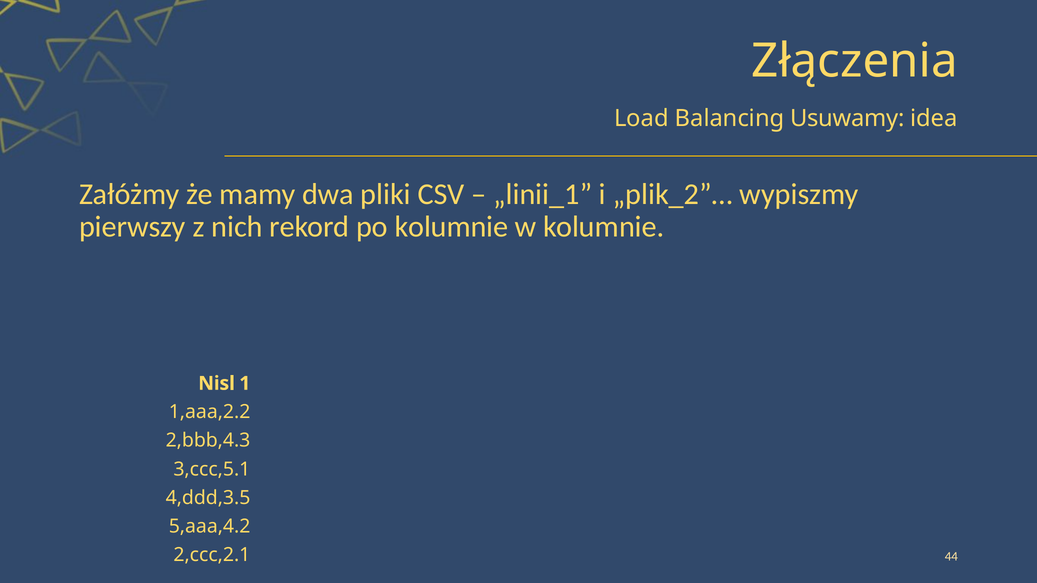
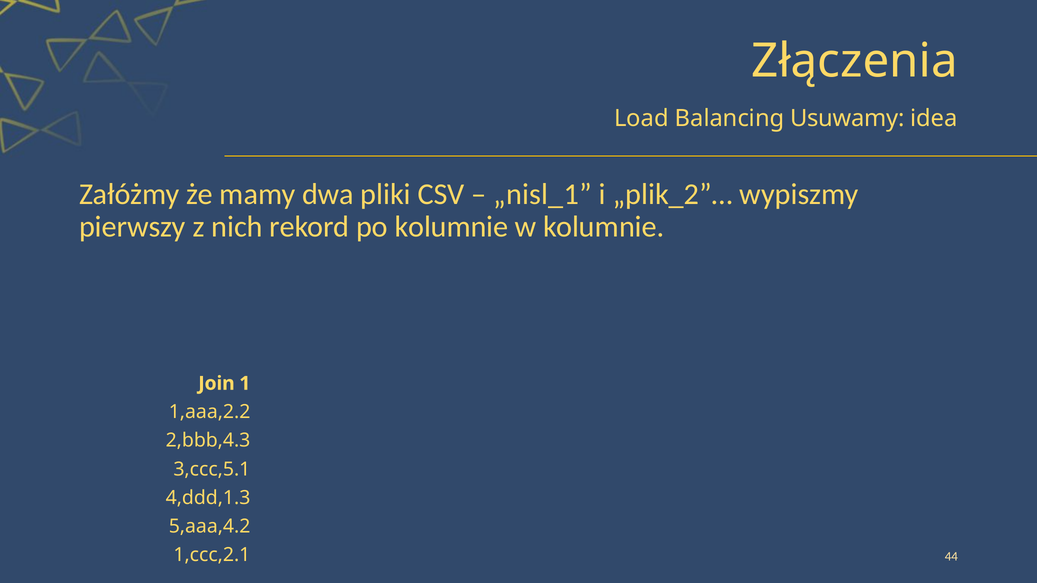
„linii_1: „linii_1 -> „nisl_1 (543, 194)
Nisl: Nisl -> Join (217, 384)
4,ddd,3.5: 4,ddd,3.5 -> 4,ddd,1.3 (208, 498)
2,ccc,2.1: 2,ccc,2.1 -> 1,ccc,2.1 (212, 555)
